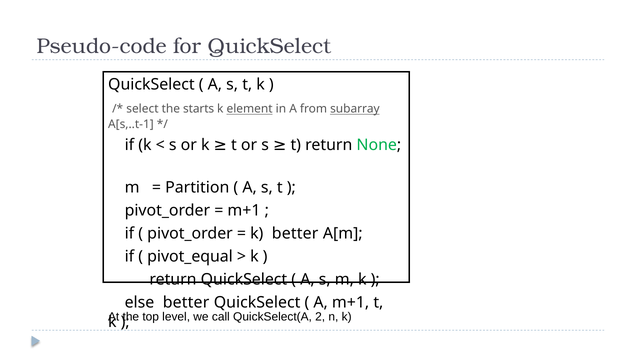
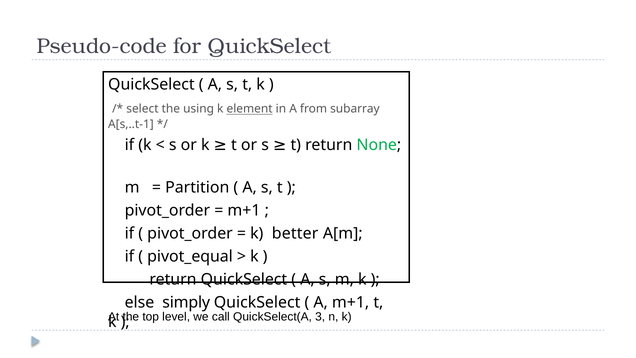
starts: starts -> using (199, 109)
subarray underline: present -> none (355, 109)
else better: better -> simply (186, 302)
2: 2 -> 3 (320, 316)
